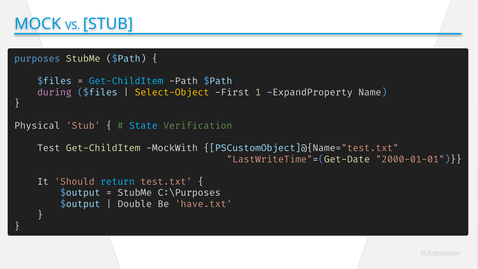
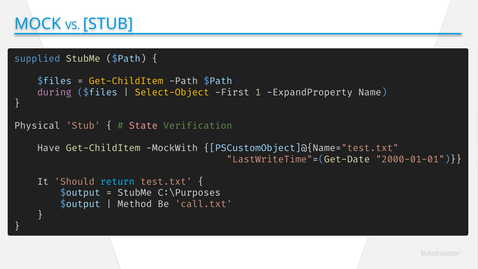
purposes: purposes -> supplied (37, 59)
Get-ChildItem colour: light blue -> yellow (126, 81)
State colour: light blue -> pink (143, 126)
Test: Test -> Have (49, 148)
Double: Double -> Method (135, 204)
have.txt: have.txt -> call.txt (204, 204)
